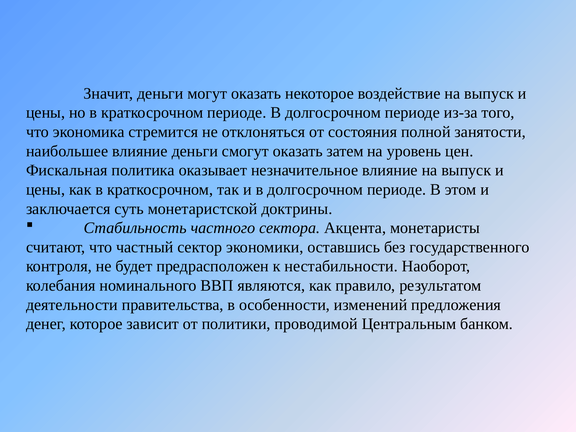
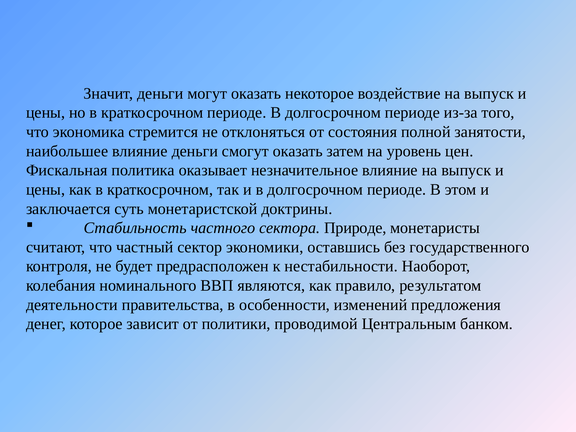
Акцента: Акцента -> Природе (355, 228)
